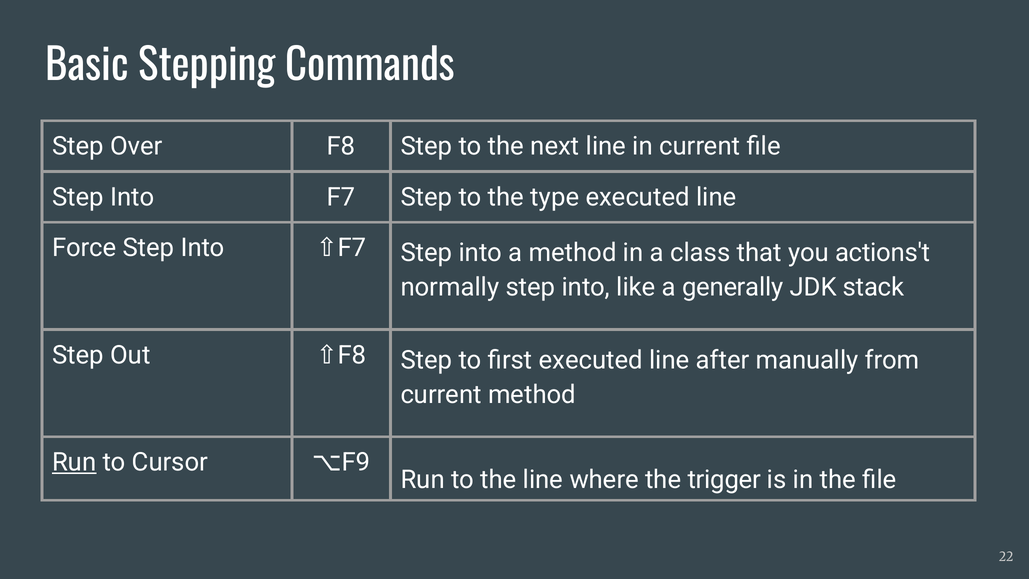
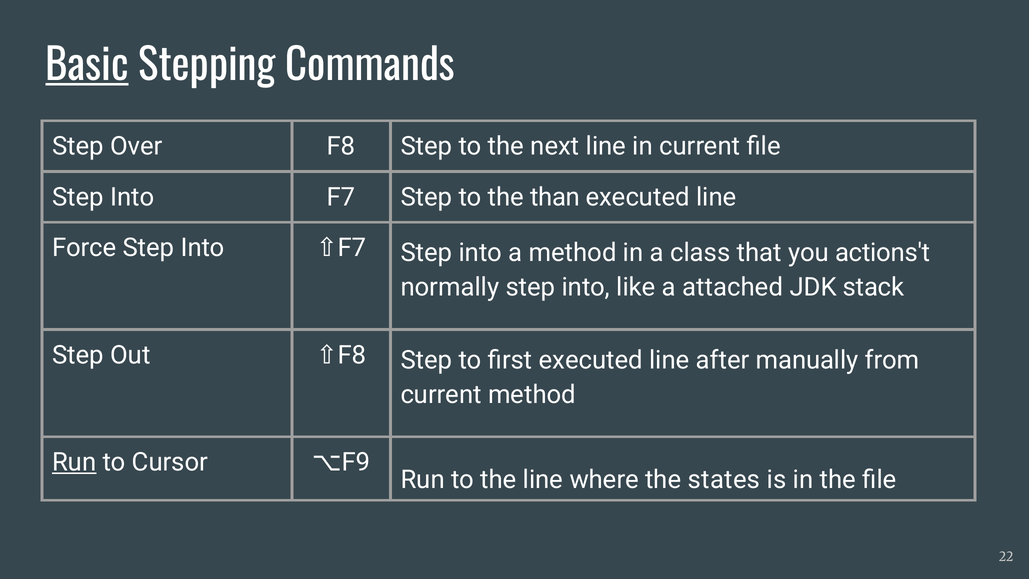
Basic underline: none -> present (87, 66)
type: type -> than (555, 197)
generally: generally -> attached (733, 287)
trigger: trigger -> states (724, 480)
